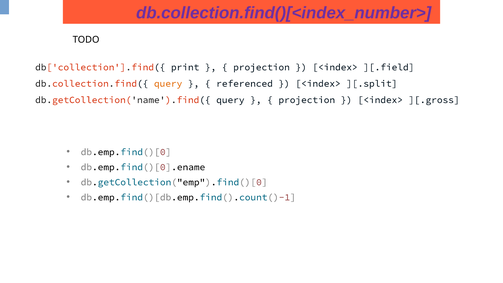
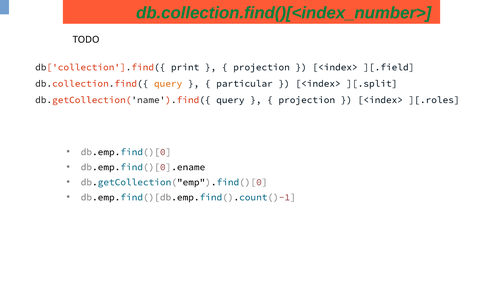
db.collection.find()[<index_number> colour: purple -> green (284, 13)
referenced: referenced -> particular (245, 84)
][.gross: ][.gross -> ][.roles (434, 100)
